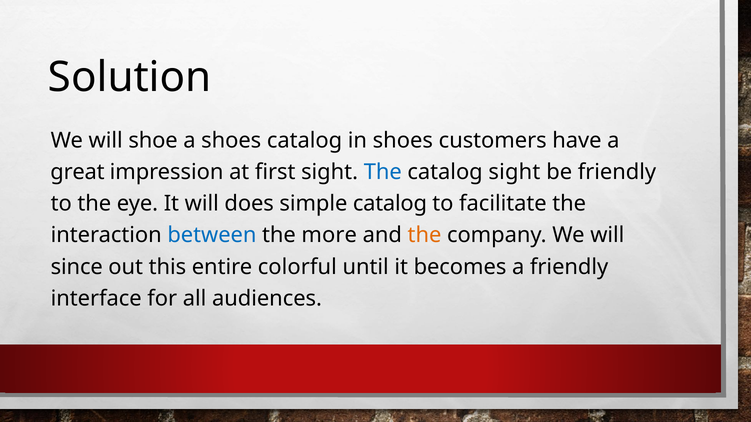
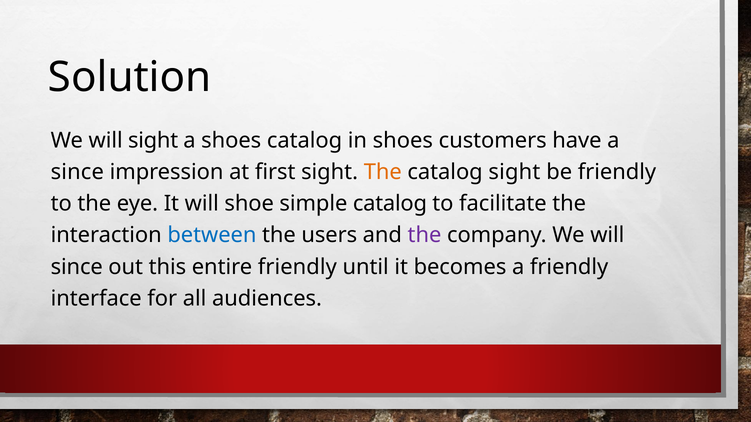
will shoe: shoe -> sight (153, 141)
great: great -> since (77, 172)
The colour: blue -> orange (383, 172)
does: does -> shoe (249, 204)
more: more -> users (329, 235)
the colour: orange -> purple (425, 235)
entire colorful: colorful -> friendly (297, 267)
